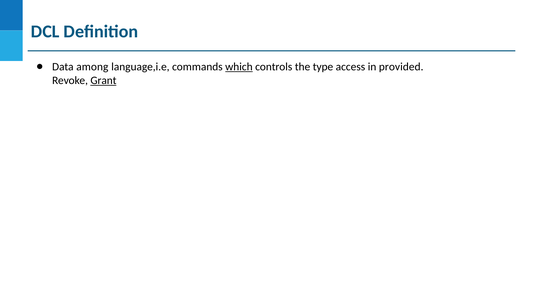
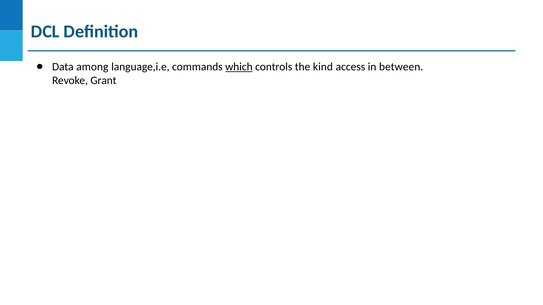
type: type -> kind (323, 67)
provided: provided -> between (401, 67)
Grant underline: present -> none (103, 81)
